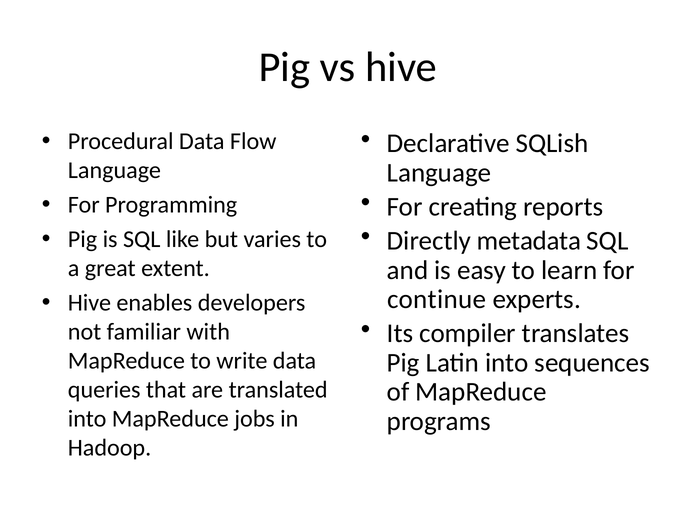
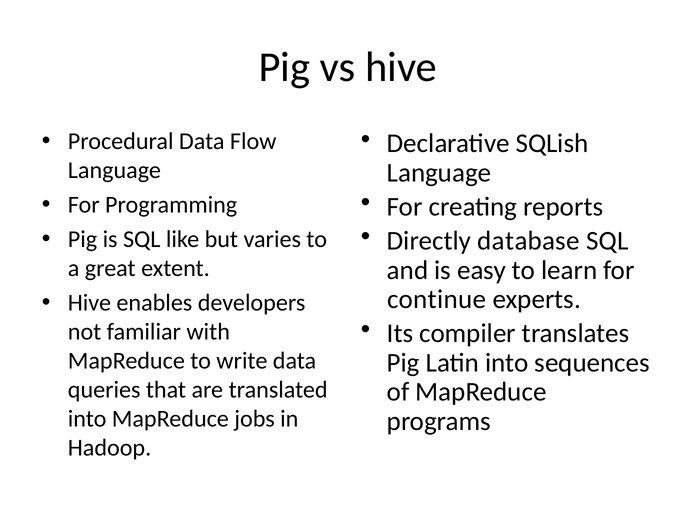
metadata: metadata -> database (529, 241)
